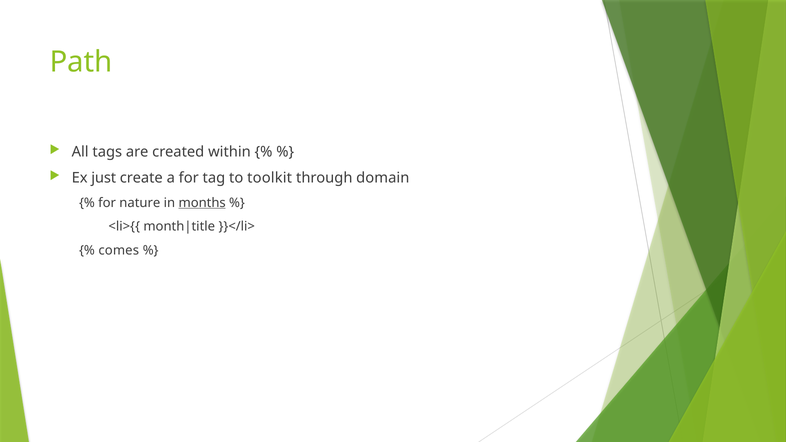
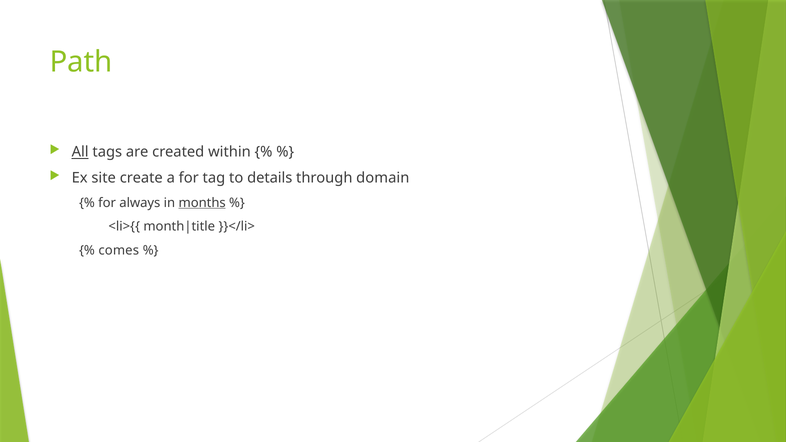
All underline: none -> present (80, 152)
just: just -> site (104, 178)
toolkit: toolkit -> details (270, 178)
nature: nature -> always (140, 203)
